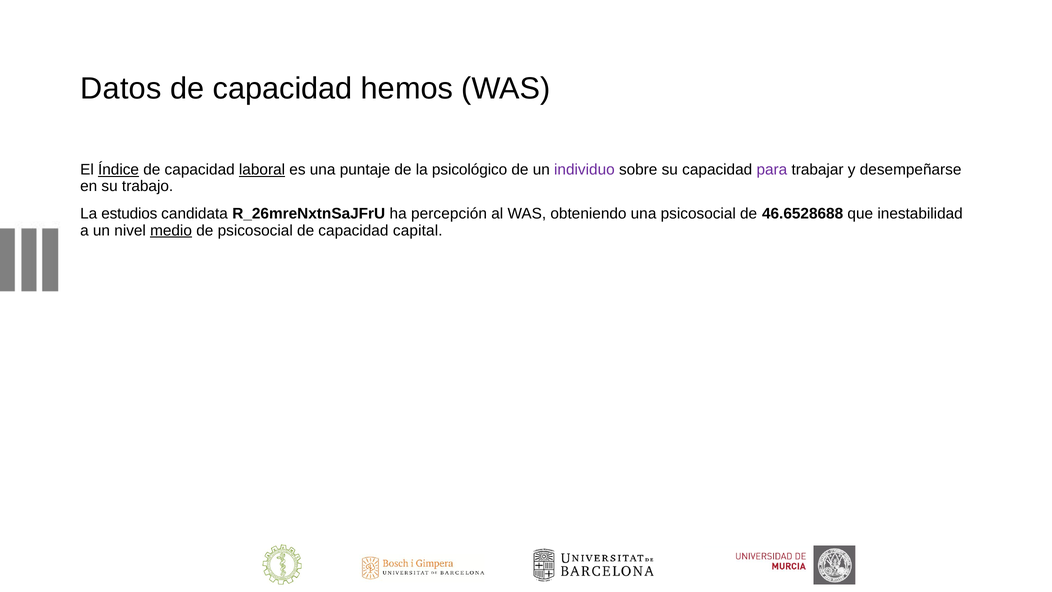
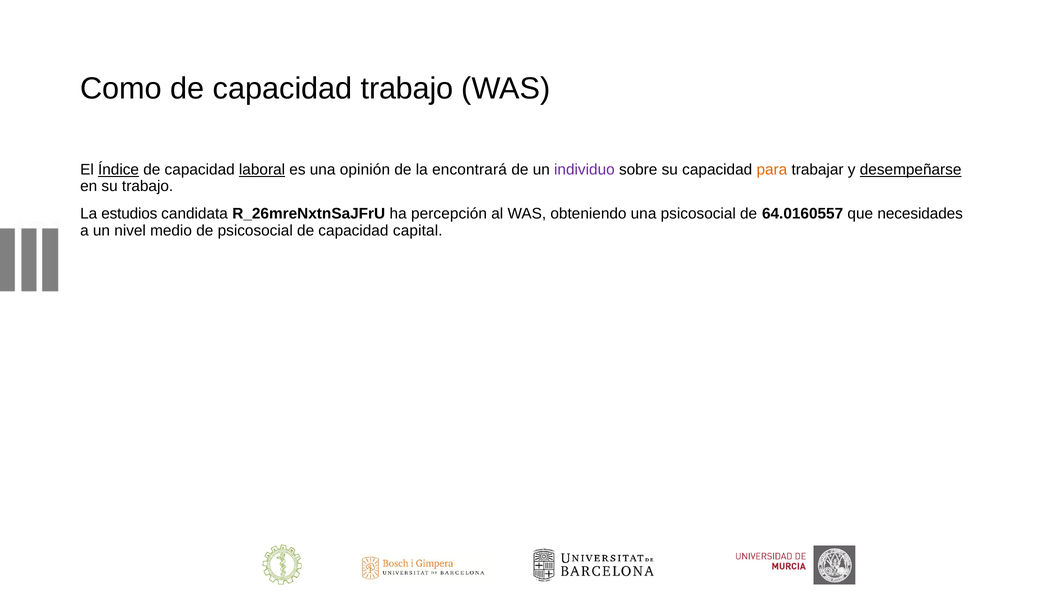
Datos: Datos -> Como (121, 88)
capacidad hemos: hemos -> trabajo (407, 88)
puntaje: puntaje -> opinión (365, 170)
psicológico: psicológico -> encontrará (469, 170)
para colour: purple -> orange (772, 170)
desempeñarse underline: none -> present (911, 170)
46.6528688: 46.6528688 -> 64.0160557 (803, 214)
inestabilidad: inestabilidad -> necesidades (920, 214)
medio underline: present -> none (171, 230)
